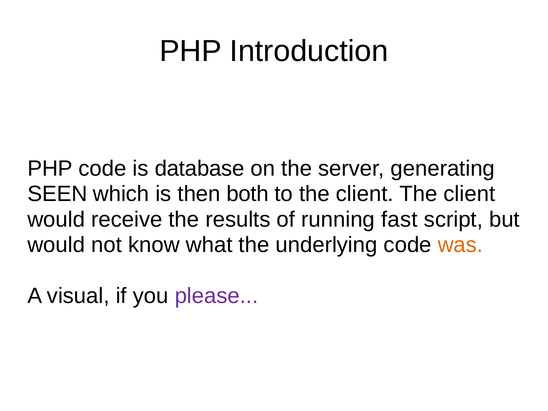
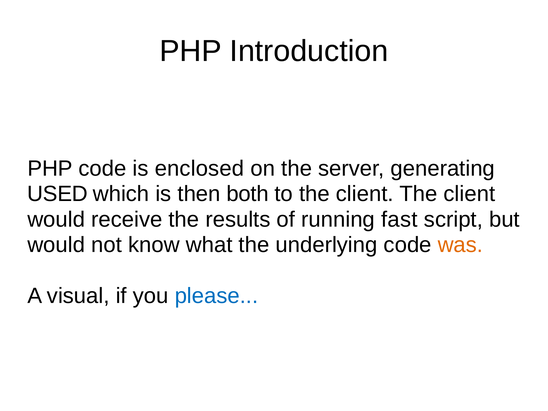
database: database -> enclosed (199, 168)
SEEN: SEEN -> USED (58, 194)
please colour: purple -> blue (216, 296)
